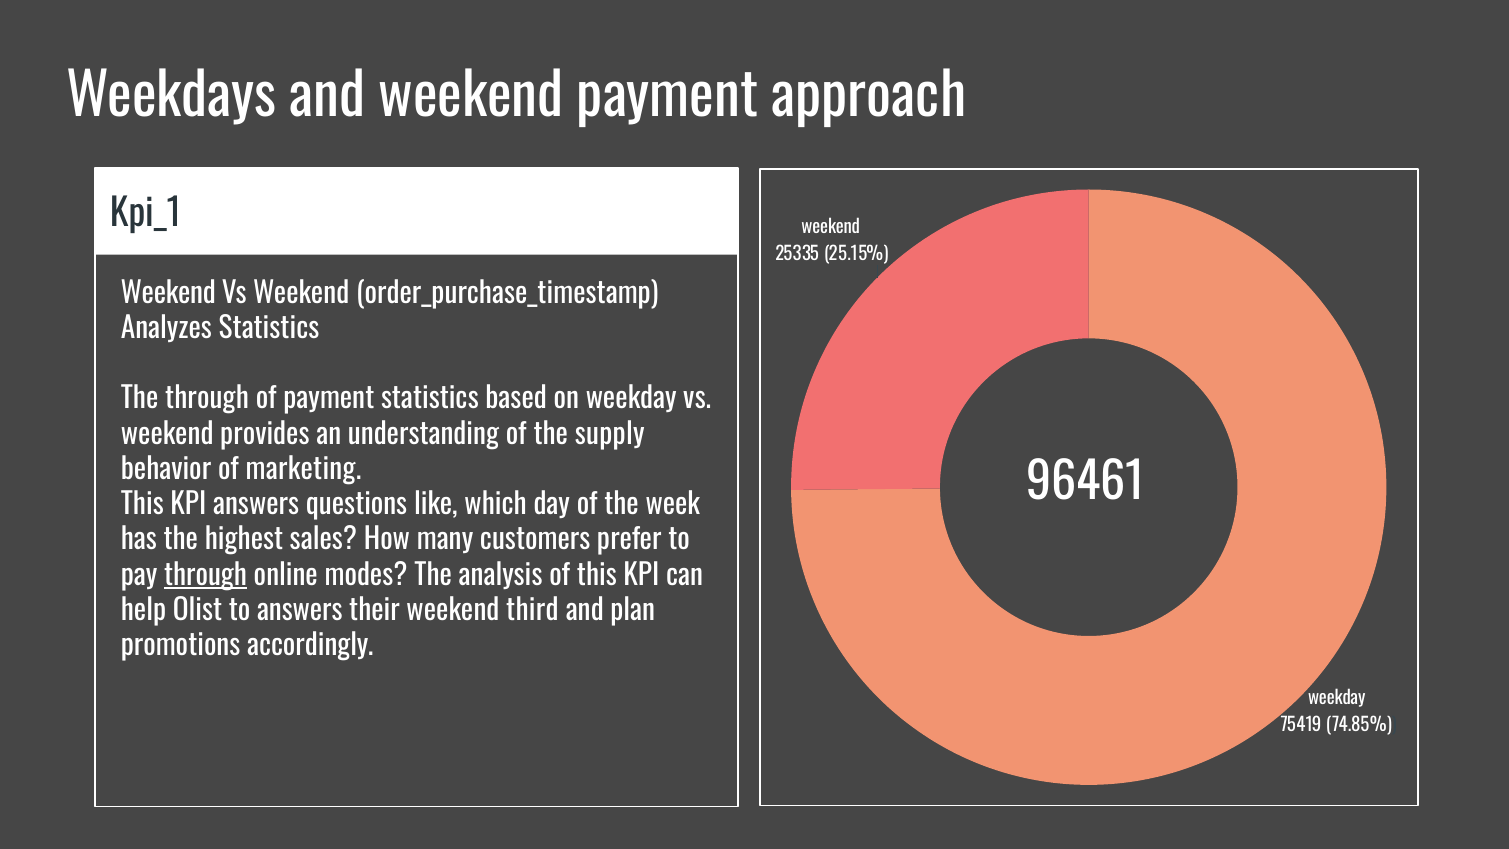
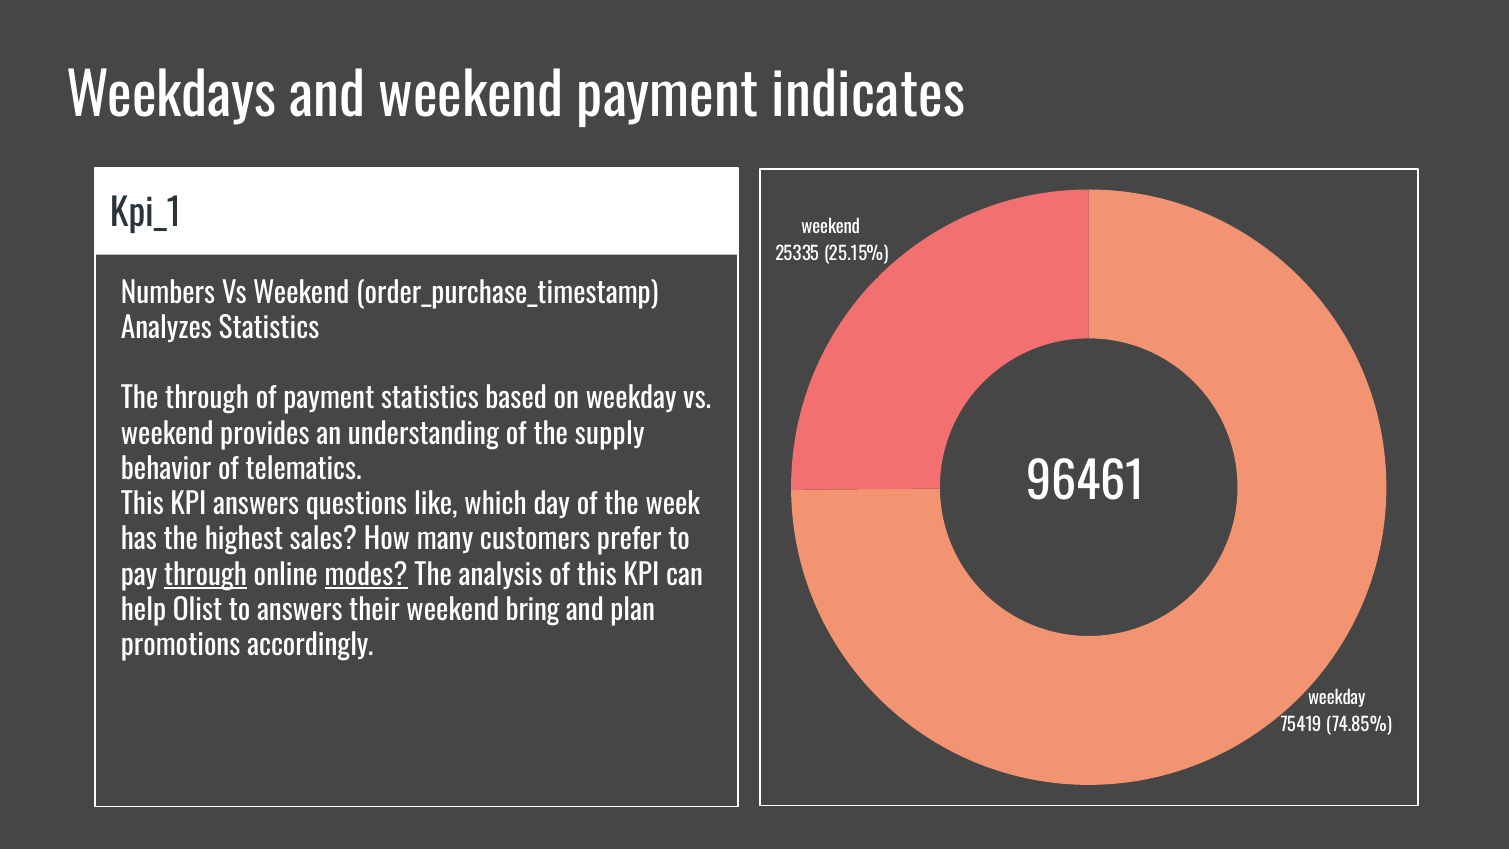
approach: approach -> indicates (869, 97)
Weekend: Weekend -> Numbers (168, 294)
marketing: marketing -> telematics (304, 470)
modes underline: none -> present (366, 575)
third: third -> bring (533, 611)
